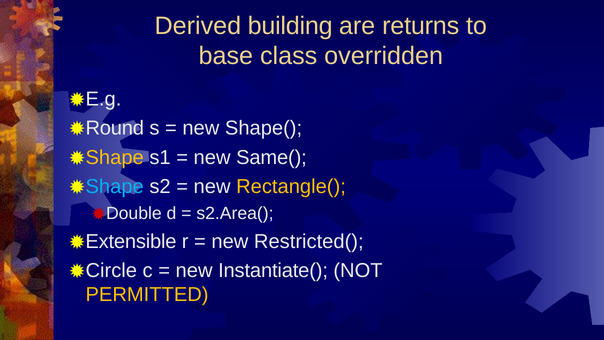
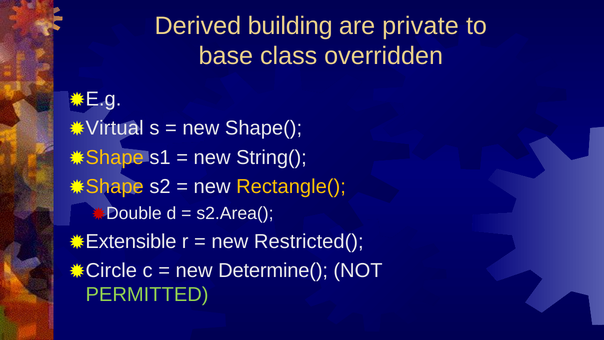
returns: returns -> private (421, 26)
Round: Round -> Virtual (115, 128)
Same(: Same( -> String( (271, 157)
Shape colour: light blue -> yellow (115, 186)
Instantiate(: Instantiate( -> Determine( (273, 270)
PERMITTED colour: yellow -> light green (147, 295)
